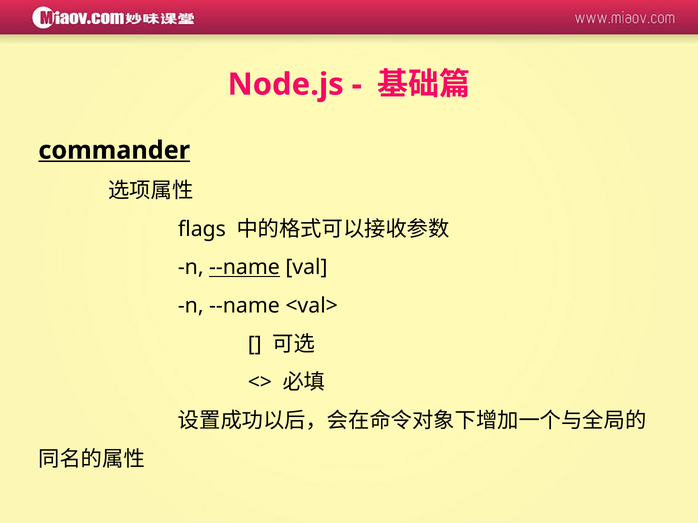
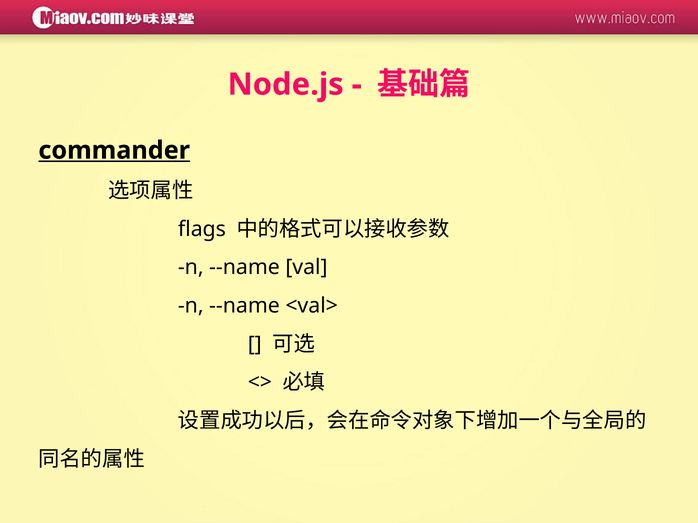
--name underline: present -> none (244, 268)
